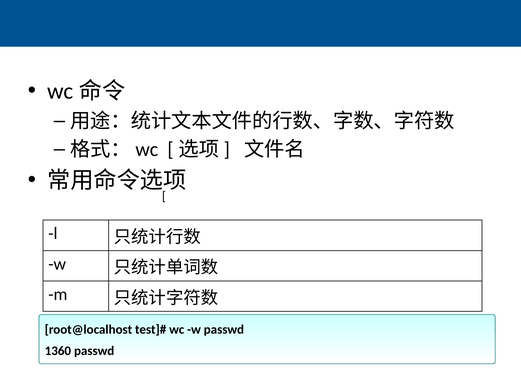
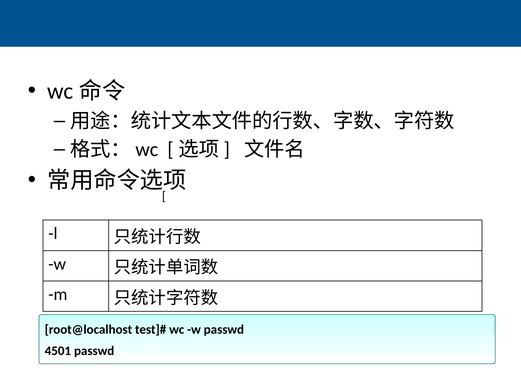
1360: 1360 -> 4501 (58, 351)
